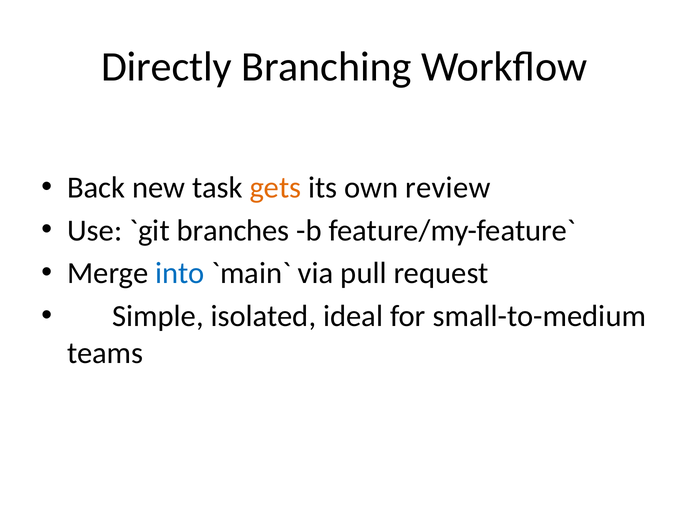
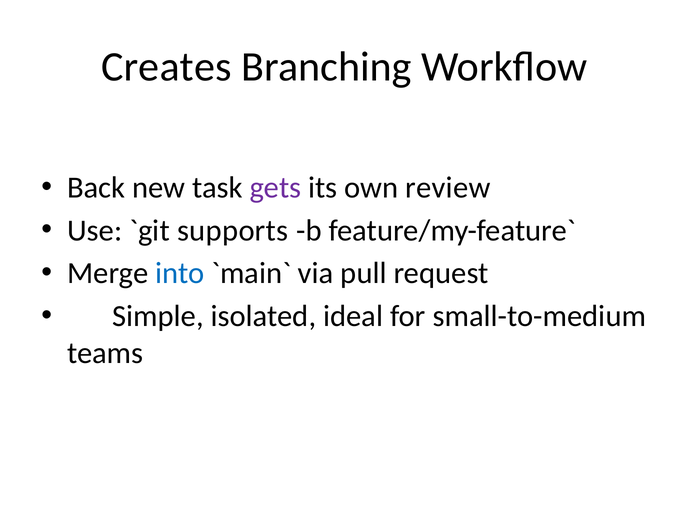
Directly: Directly -> Creates (166, 67)
gets colour: orange -> purple (275, 187)
branches: branches -> supports (233, 230)
